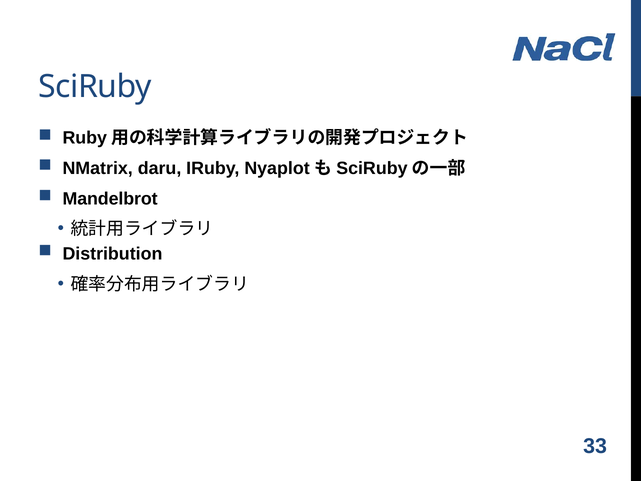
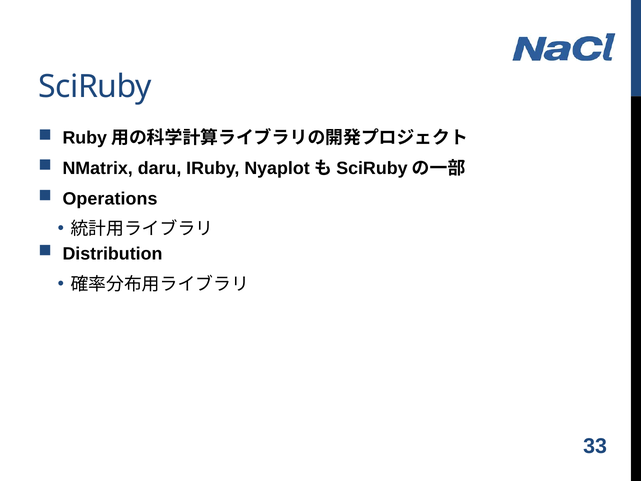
Mandelbrot: Mandelbrot -> Operations (110, 199)
